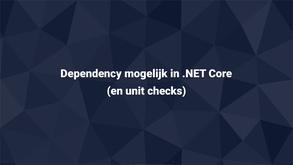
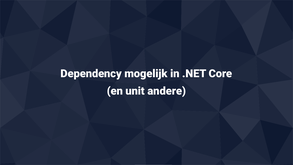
checks: checks -> andere (167, 91)
